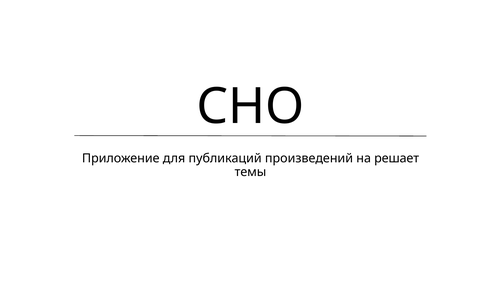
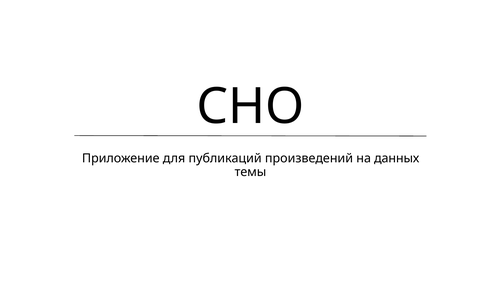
решает: решает -> данных (397, 158)
